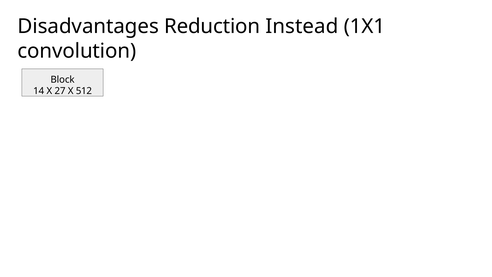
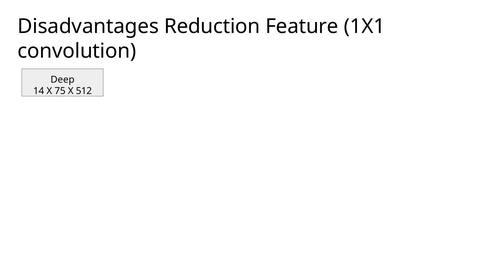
Instead: Instead -> Feature (302, 27)
Block: Block -> Deep (63, 80)
27: 27 -> 75 (60, 91)
